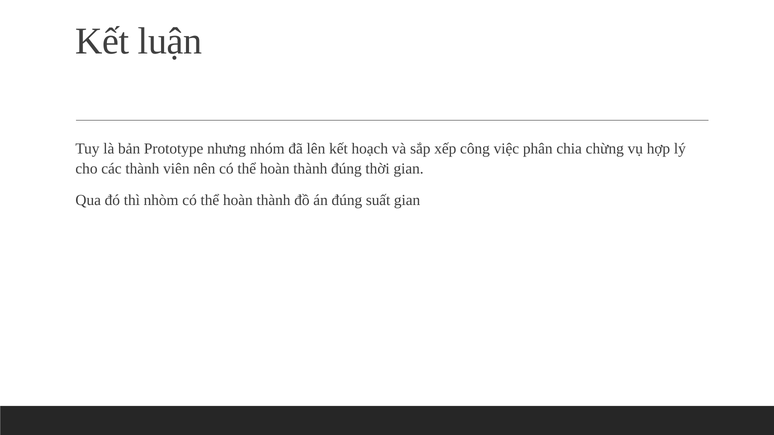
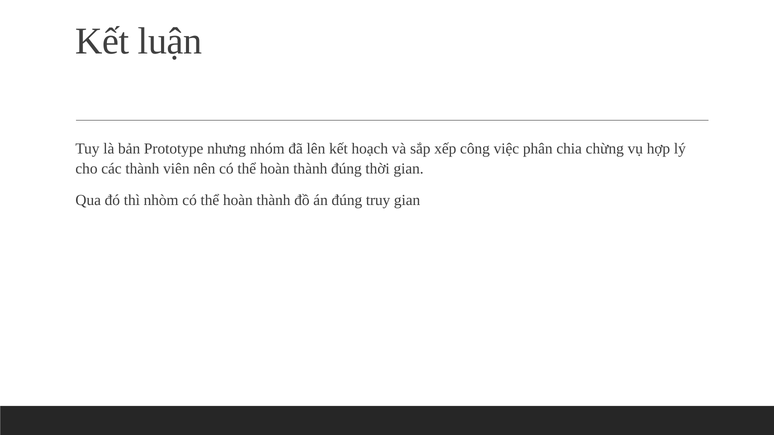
suất: suất -> truy (378, 201)
